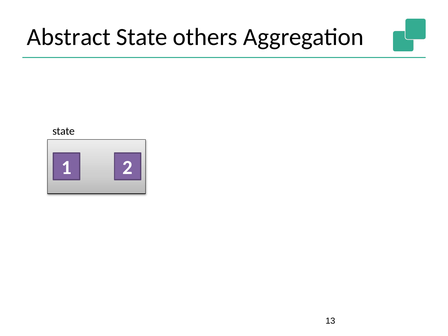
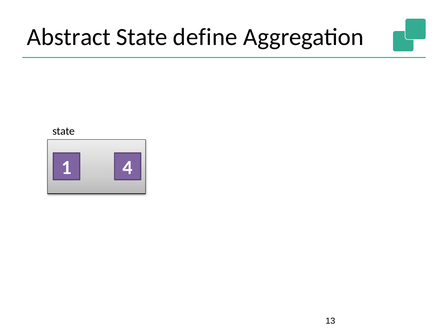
others: others -> define (205, 37)
2: 2 -> 4 (128, 168)
